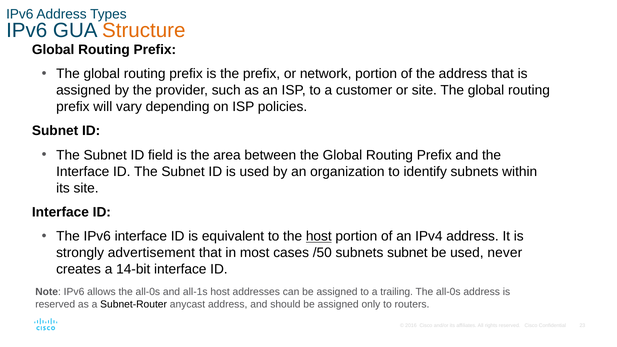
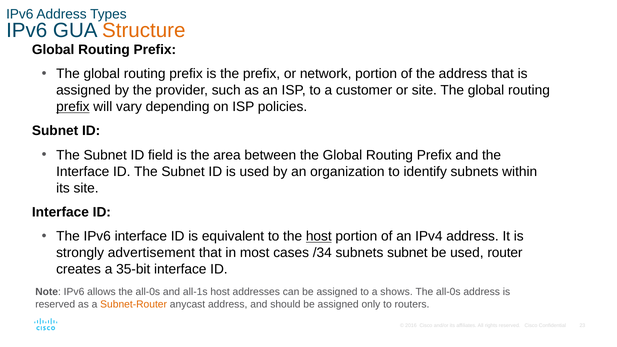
prefix underline: none -> present (73, 107)
/50: /50 -> /34 (322, 253)
never: never -> router (505, 253)
14-bit: 14-bit -> 35-bit (133, 269)
trailing: trailing -> shows (397, 292)
Subnet-Router colour: black -> orange (134, 304)
